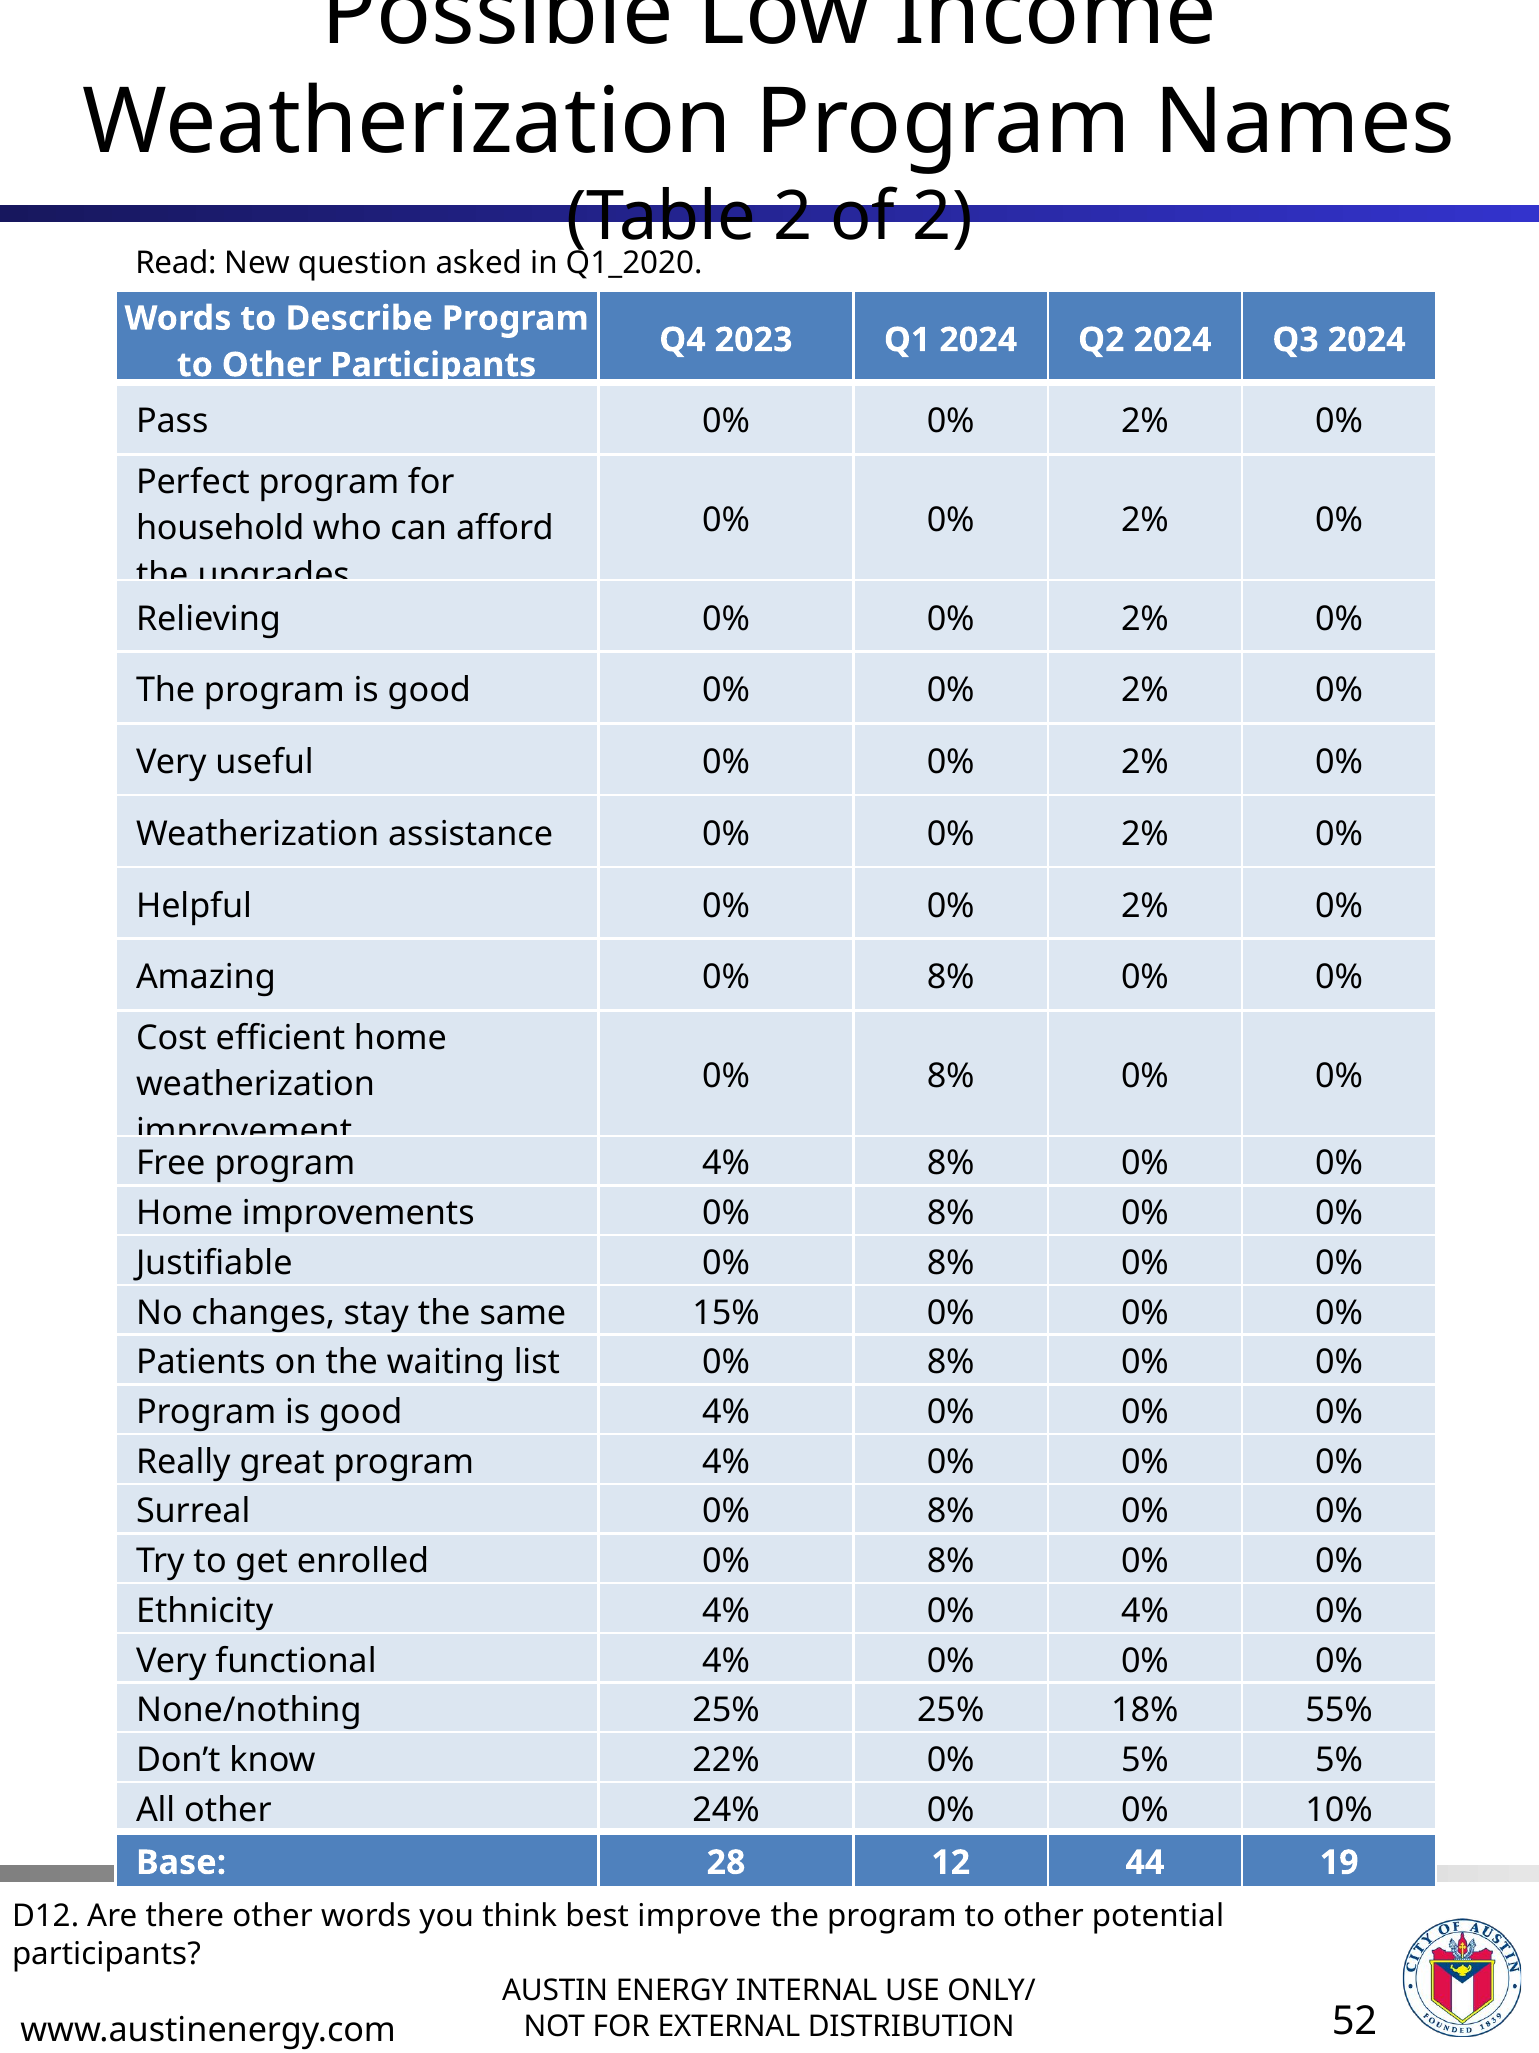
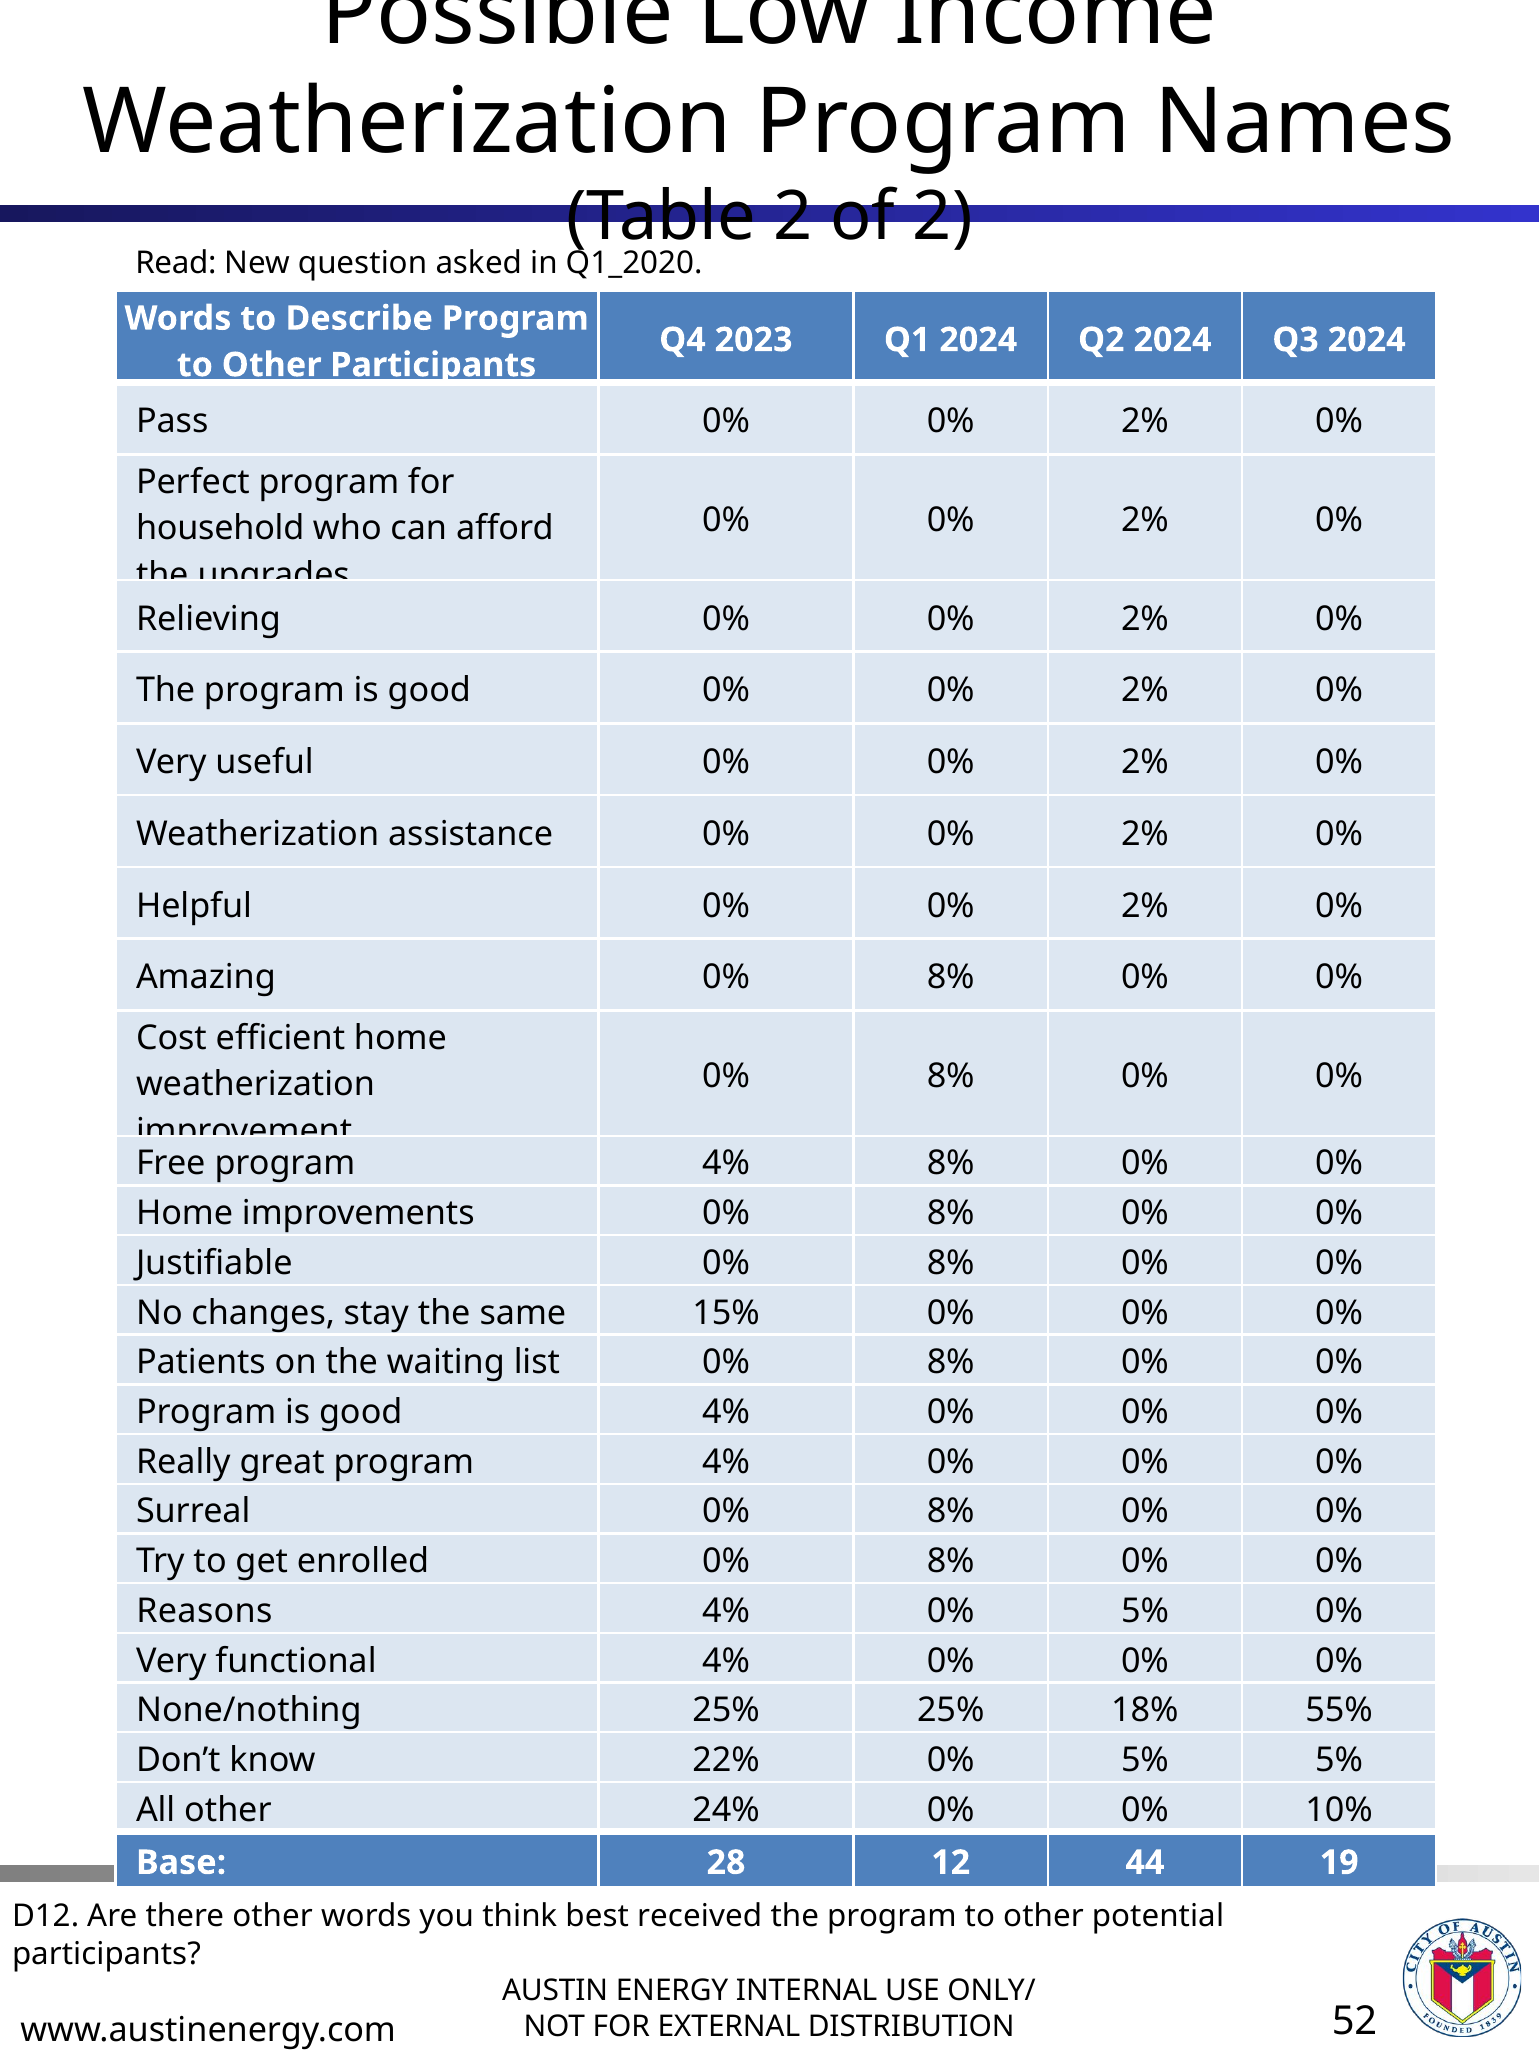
Ethnicity: Ethnicity -> Reasons (204, 1610)
4% 0% 4%: 4% -> 5% (1145, 1610)
improve: improve -> received (700, 1915)
